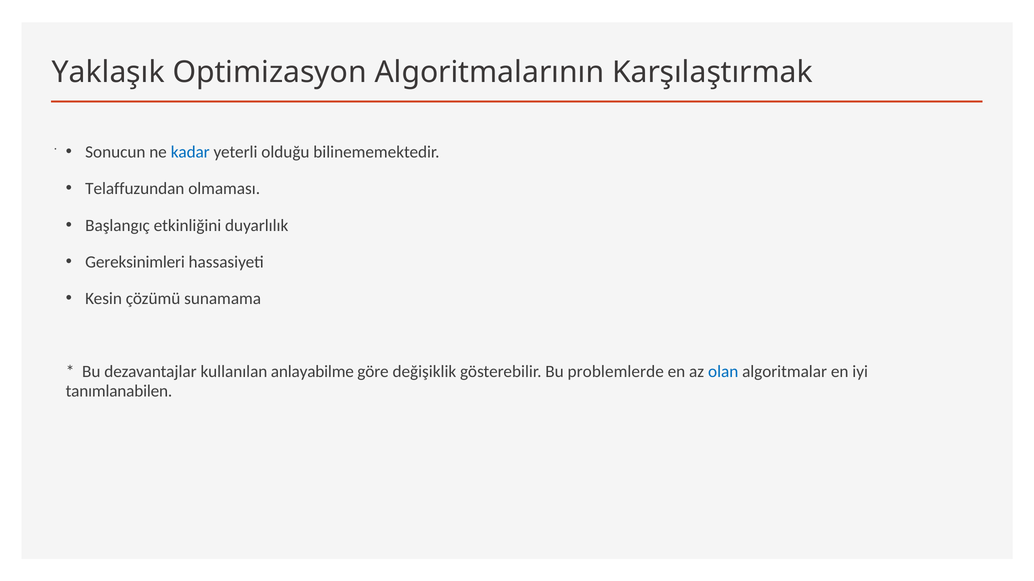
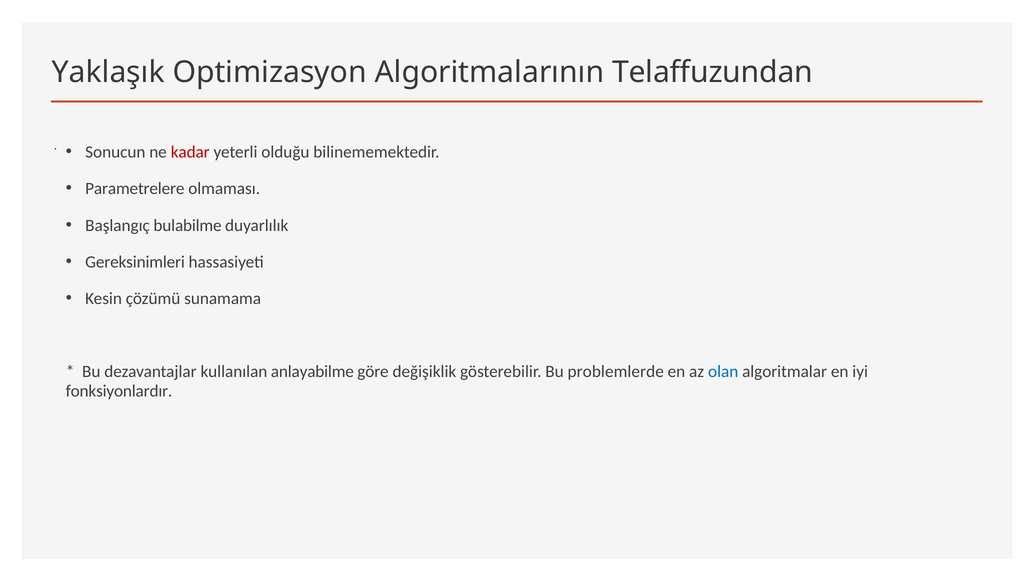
Karşılaştırmak: Karşılaştırmak -> Telaffuzundan (713, 72)
kadar colour: blue -> red (190, 152)
Telaffuzundan: Telaffuzundan -> Parametrelere (135, 189)
etkinliğini: etkinliğini -> bulabilme (188, 226)
tanımlanabilen: tanımlanabilen -> fonksiyonlardır (119, 392)
